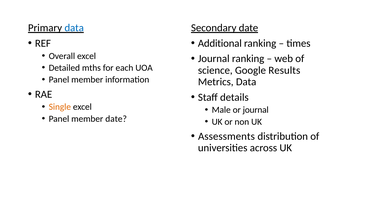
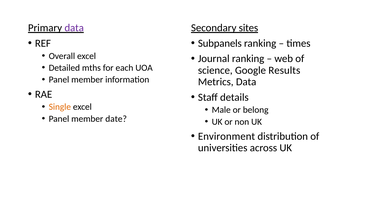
data colour: blue -> purple (74, 28)
Secondary date: date -> sites (248, 28)
Additional: Additional -> Subpanels (220, 43)
or journal: journal -> belong (256, 110)
Assessments: Assessments -> Environment (227, 136)
